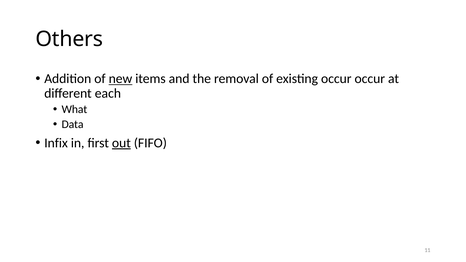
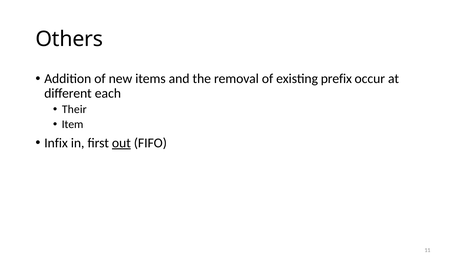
new underline: present -> none (120, 79)
existing occur: occur -> prefix (336, 79)
What: What -> Their (74, 110)
Data: Data -> Item (73, 125)
